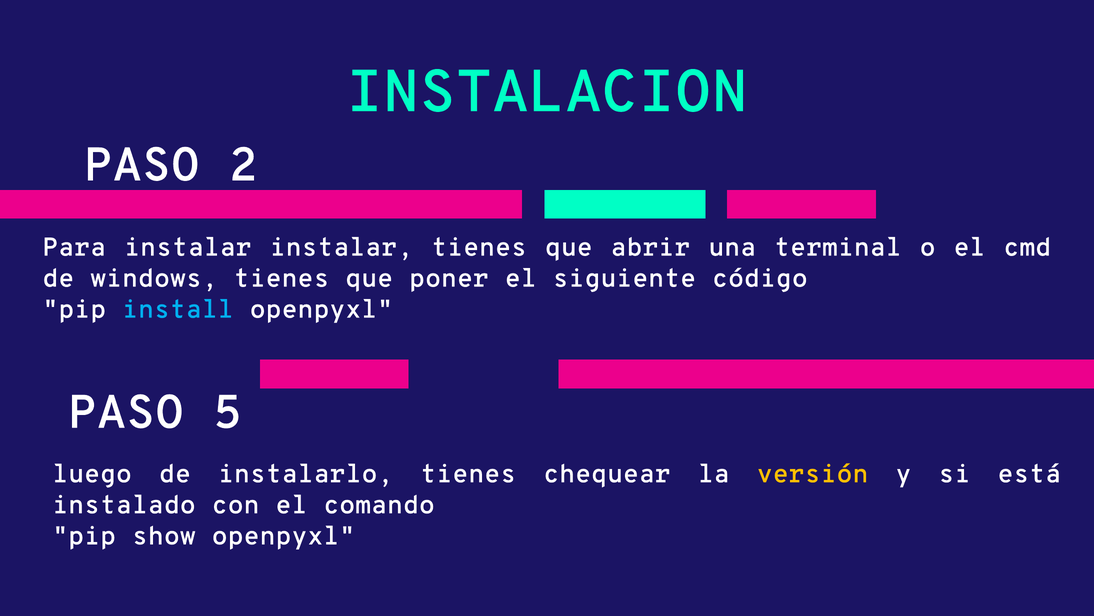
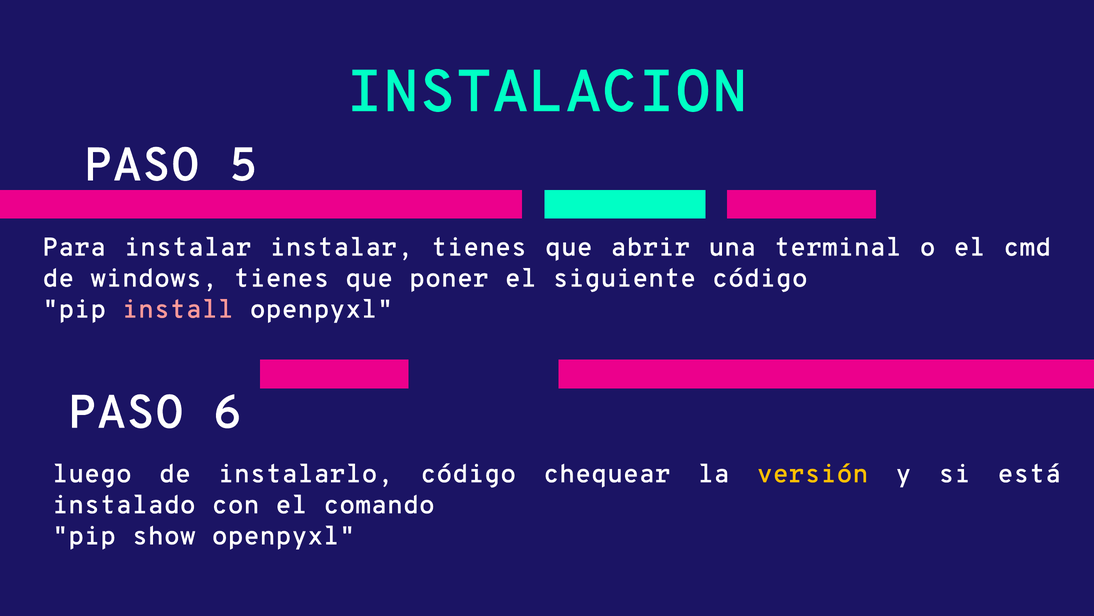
2: 2 -> 5 (243, 165)
install colour: light blue -> pink (178, 309)
5: 5 -> 6 (227, 412)
instalarlo tienes: tienes -> código (468, 473)
